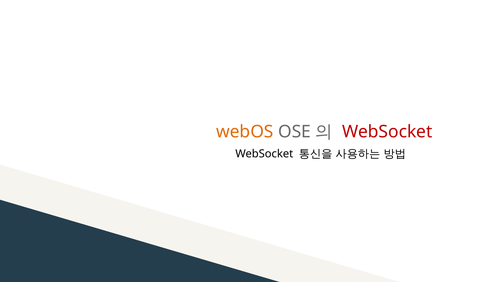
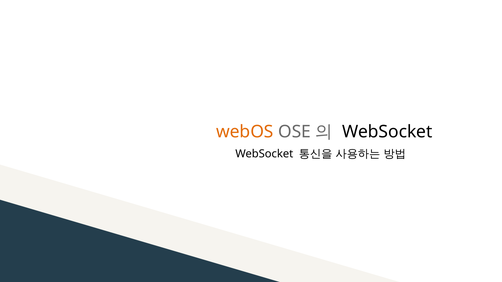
WebSocket colour: red -> black (387, 132)
